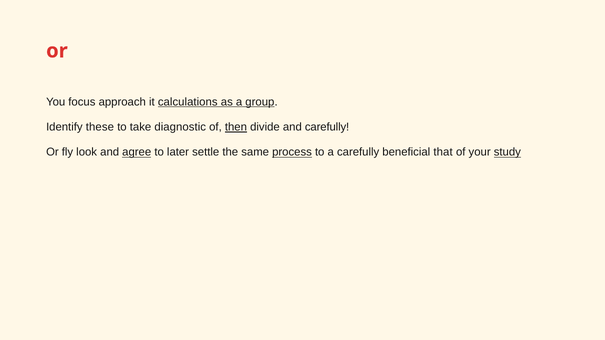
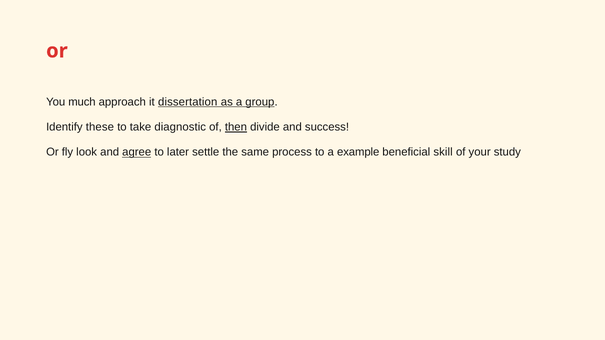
focus: focus -> much (82, 102)
calculations: calculations -> dissertation (188, 102)
and carefully: carefully -> success (327, 127)
process underline: present -> none (292, 152)
a carefully: carefully -> example (358, 152)
that: that -> skill (443, 152)
study underline: present -> none (507, 152)
